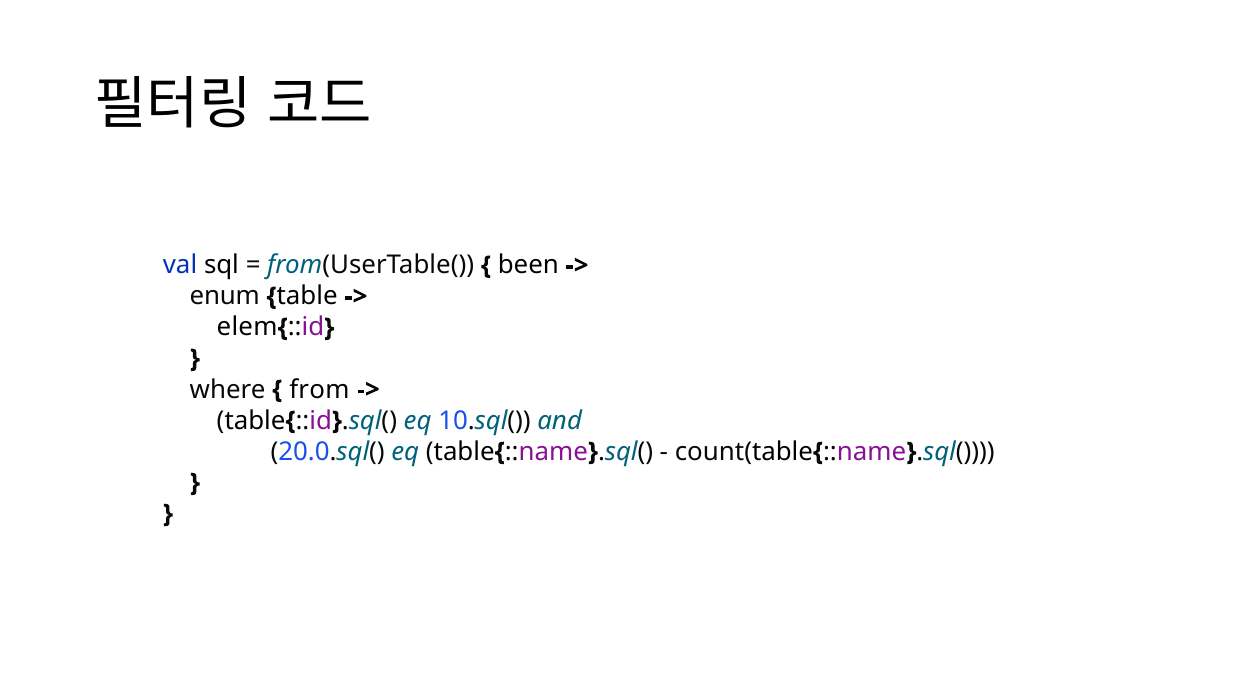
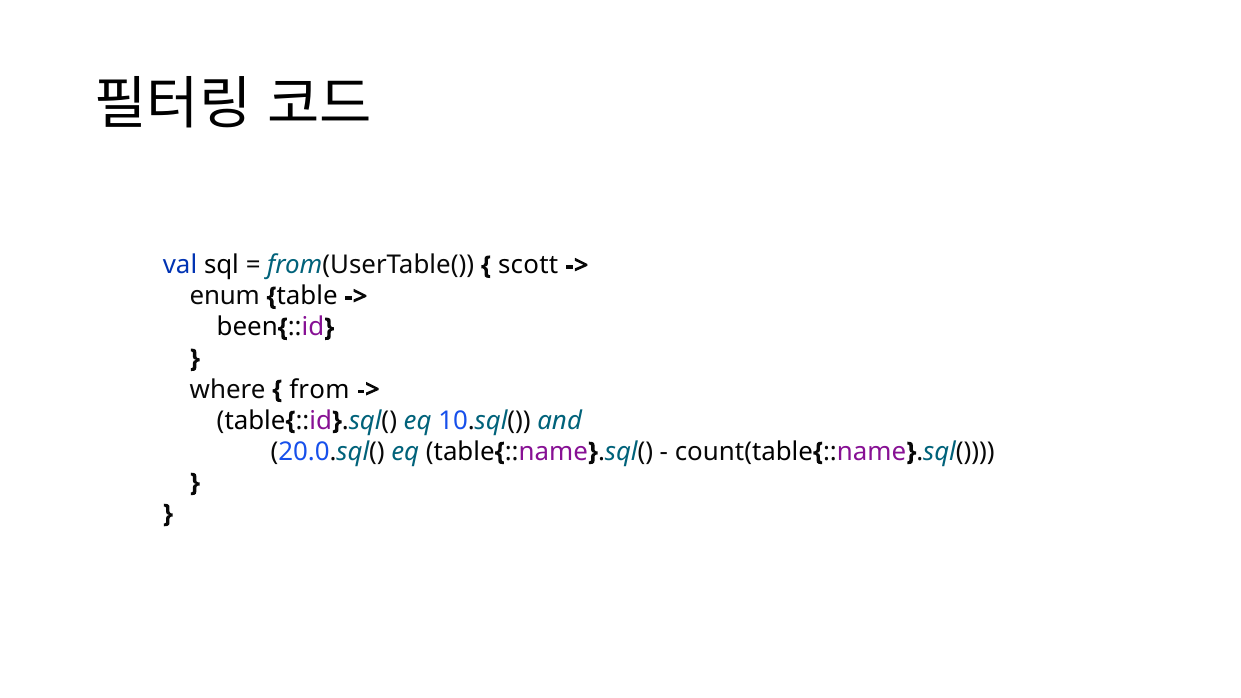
been: been -> scott (528, 265)
elem: elem -> been (247, 327)
